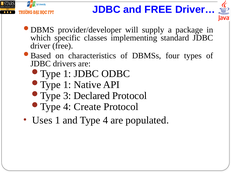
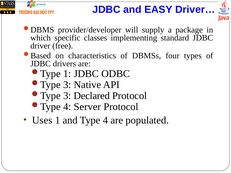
and FREE: FREE -> EASY (158, 10)
1: 1 -> 3 (67, 85)
Create: Create -> Server (87, 107)
